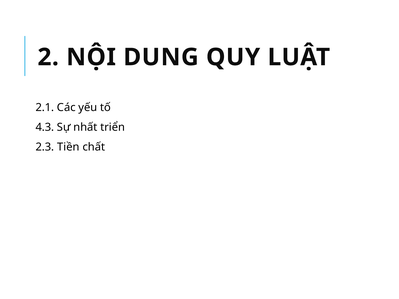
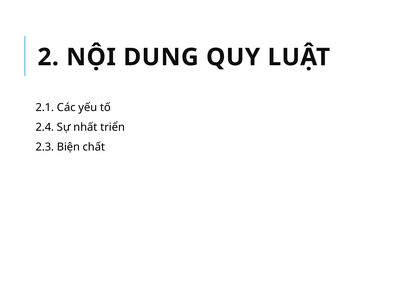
4.3: 4.3 -> 2.4 (45, 127)
Tiền: Tiền -> Biện (68, 147)
